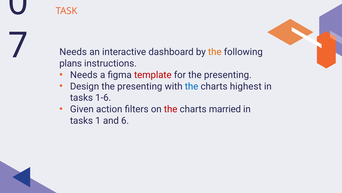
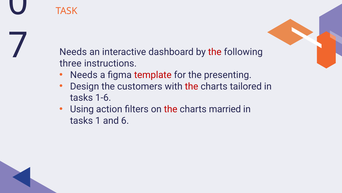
the colour: orange -> red (215, 52)
plans: plans -> three (71, 63)
Design the presenting: presenting -> customers (140, 86)
the colour: blue -> red (192, 86)
highest: highest -> tailored (246, 86)
Given: Given -> Using (82, 109)
